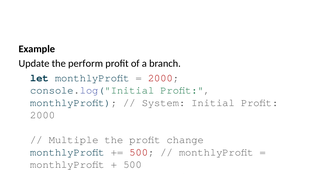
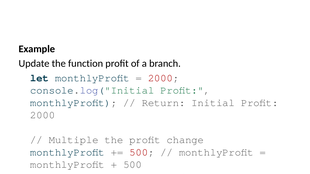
perform: perform -> function (86, 64)
System: System -> Return (164, 103)
